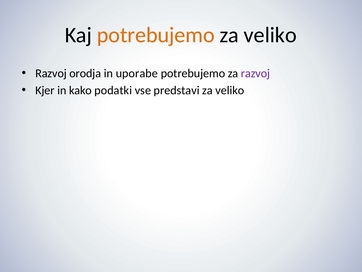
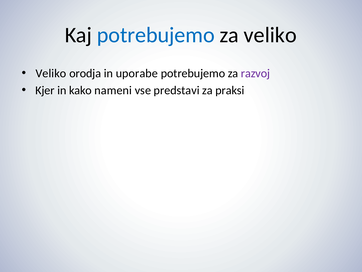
potrebujemo colour: orange -> blue (156, 35)
Razvoj: Razvoj -> Veliko (51, 73)
podatki: podatki -> nameni (113, 90)
veliko: veliko -> praksi (230, 90)
